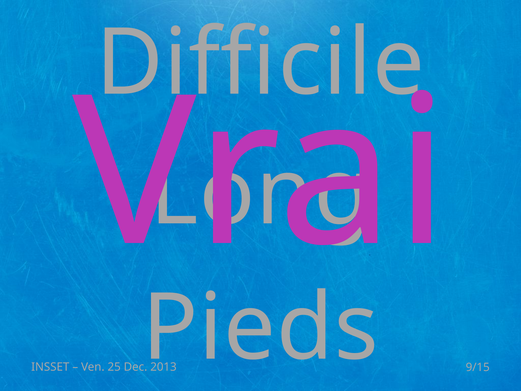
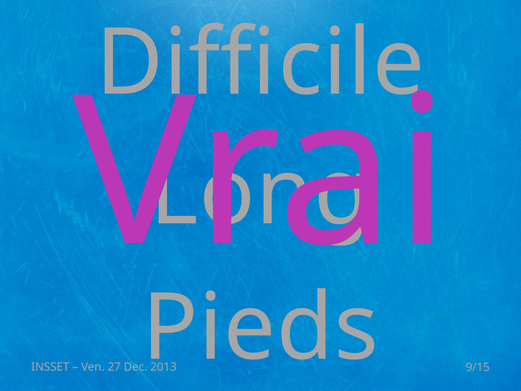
25: 25 -> 27 (114, 367)
